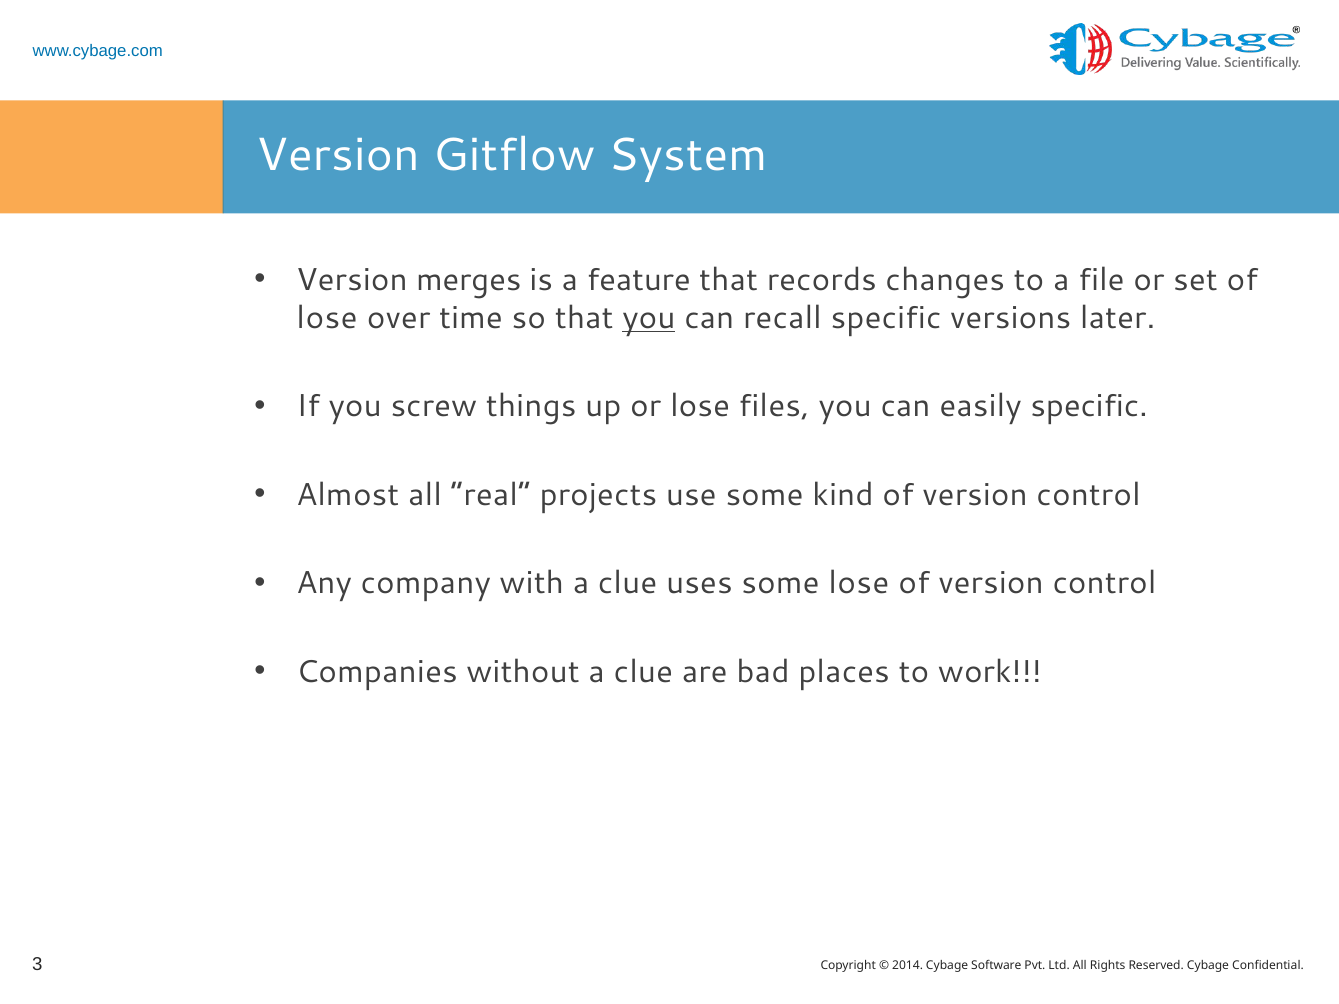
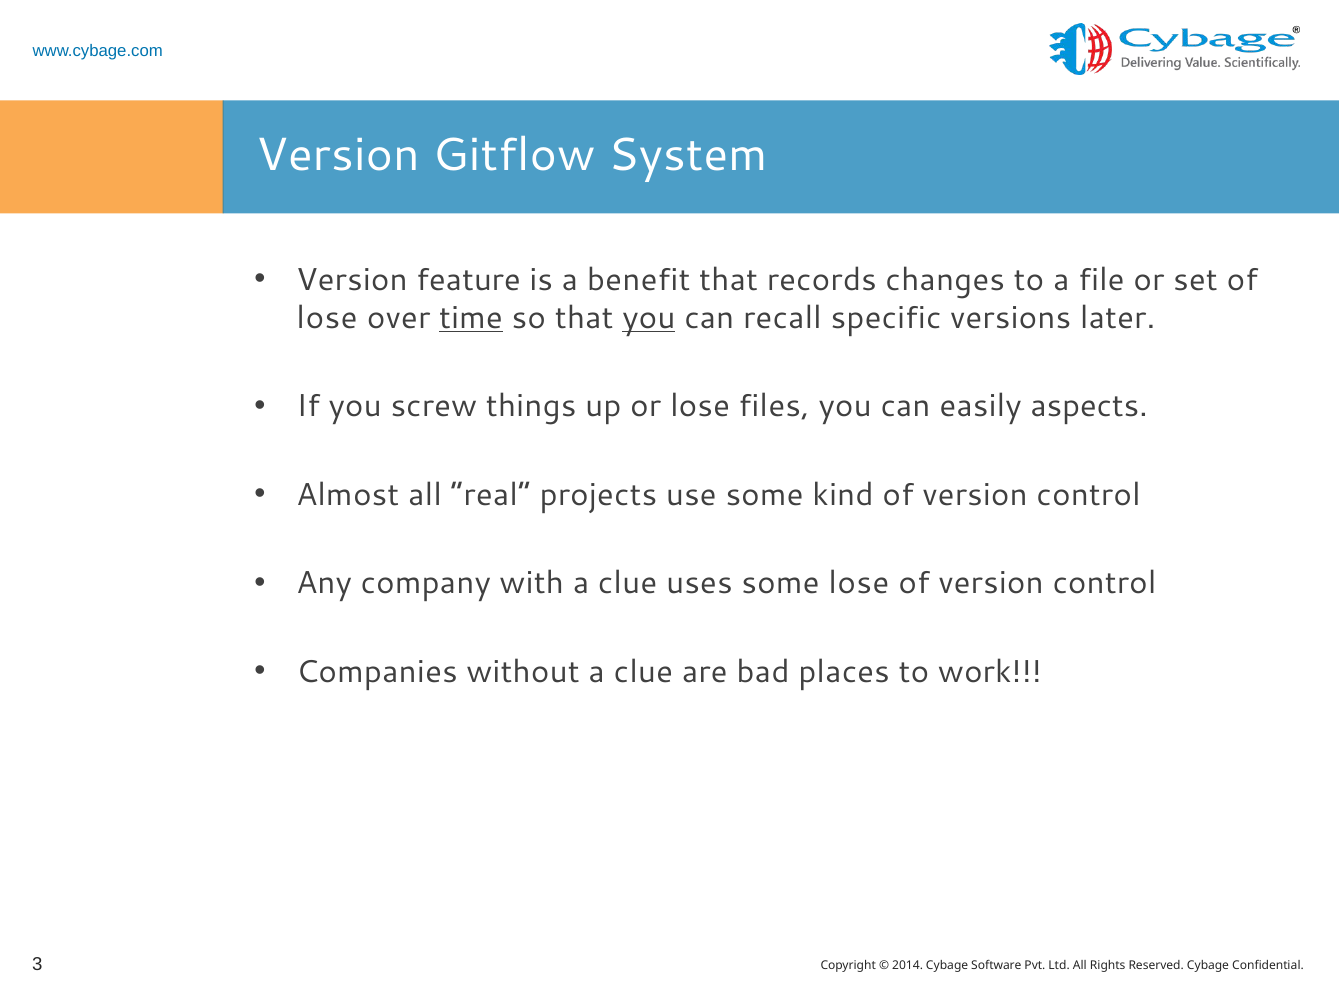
merges: merges -> feature (469, 280)
feature: feature -> benefit (639, 280)
time underline: none -> present (471, 318)
easily specific: specific -> aspects (1089, 407)
